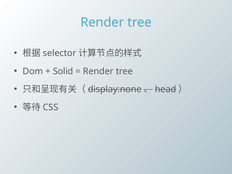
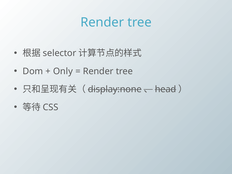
Solid: Solid -> Only (63, 71)
